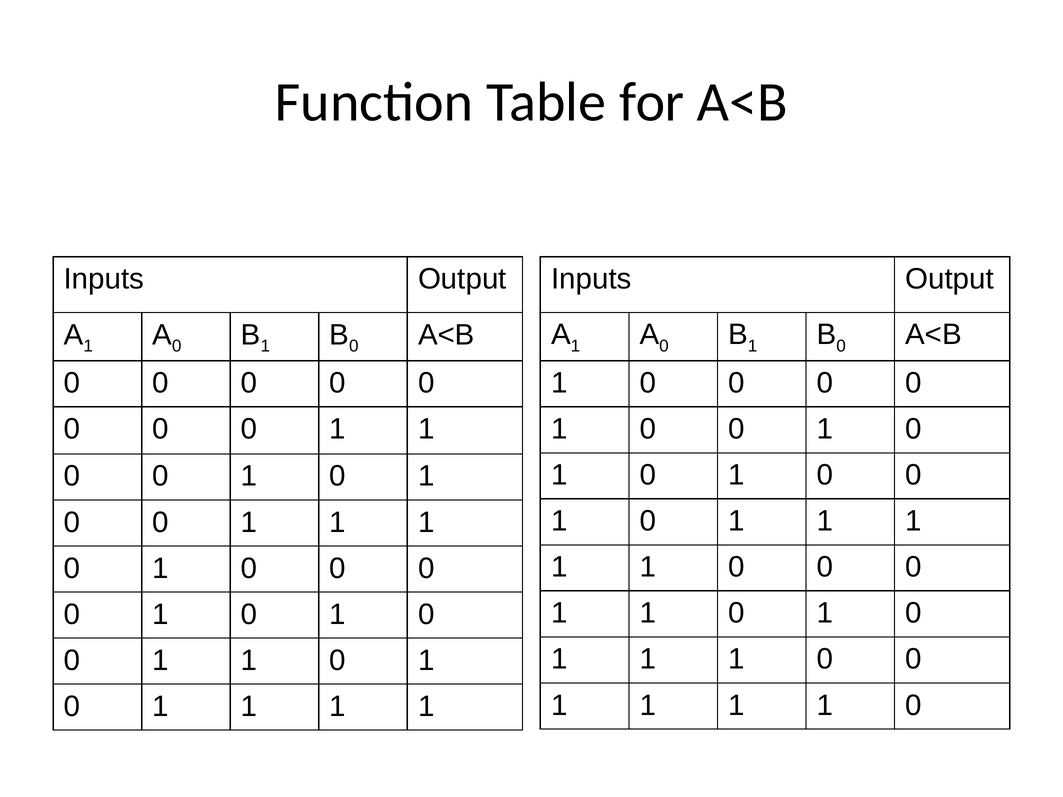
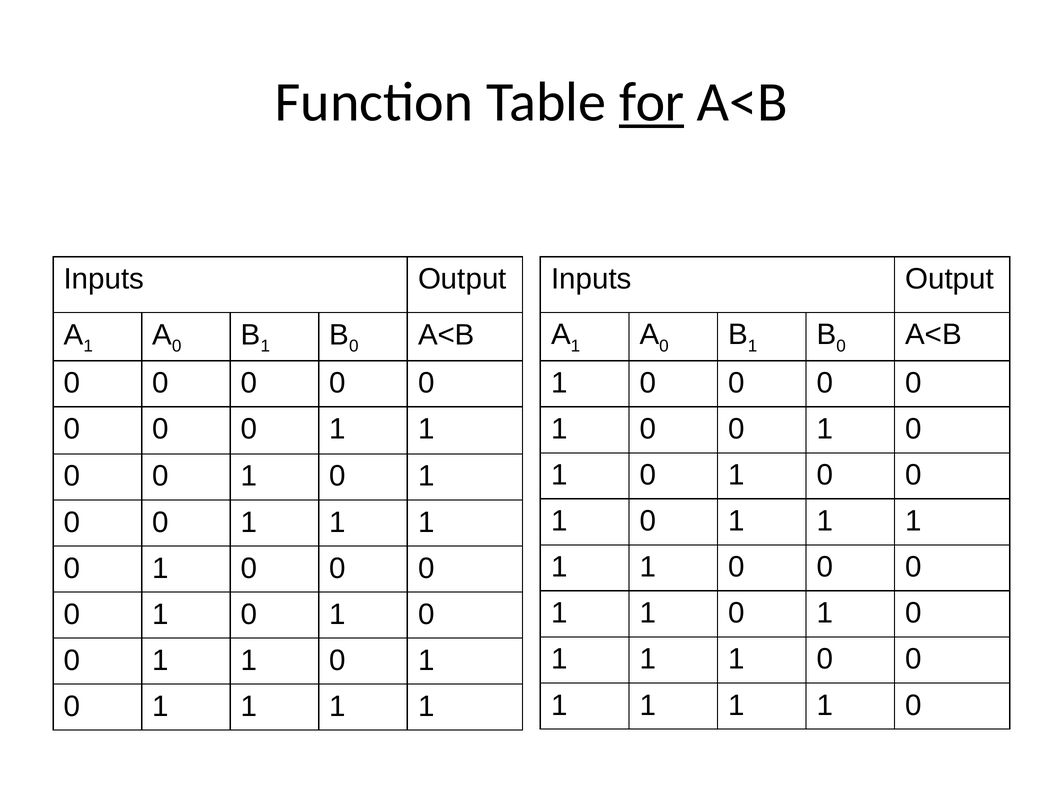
for underline: none -> present (652, 102)
